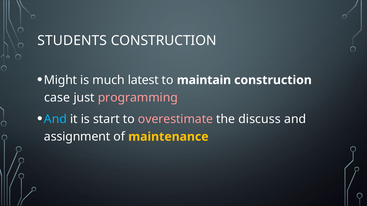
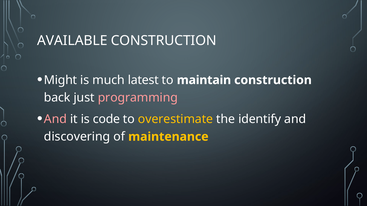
STUDENTS: STUDENTS -> AVAILABLE (72, 41)
case: case -> back (57, 98)
And colour: light blue -> pink (55, 119)
start: start -> code (106, 119)
overestimate colour: pink -> yellow (176, 119)
discuss: discuss -> identify (260, 119)
assignment: assignment -> discovering (77, 137)
